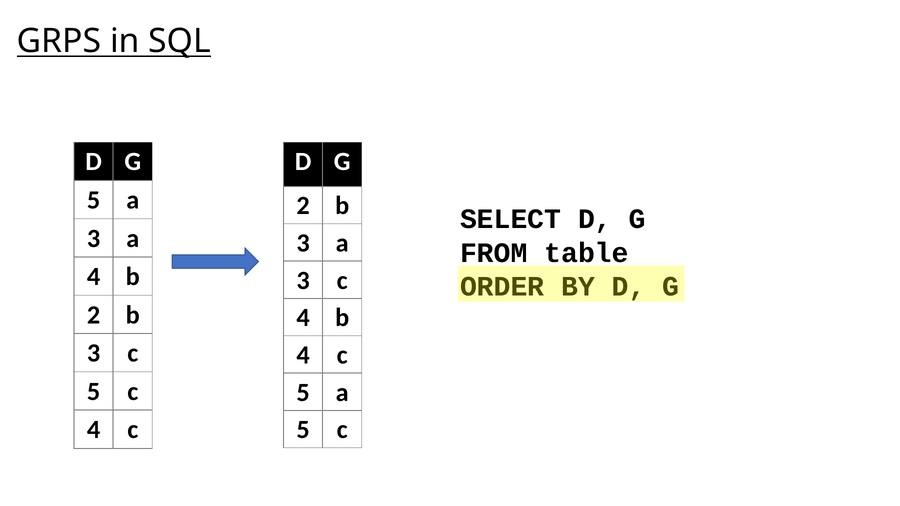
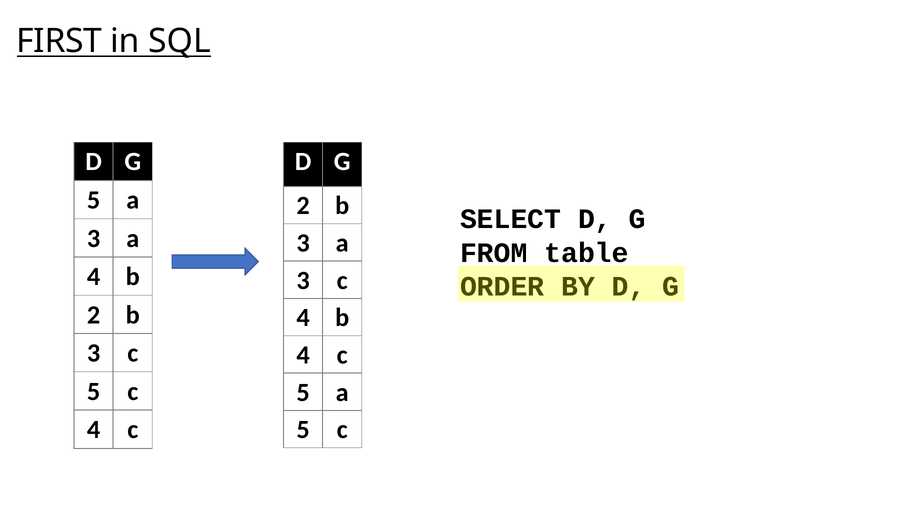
GRPS: GRPS -> FIRST (59, 41)
